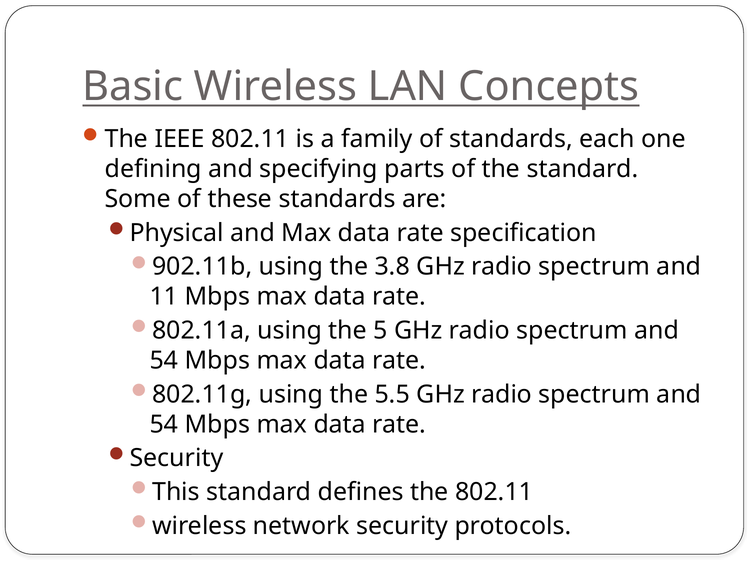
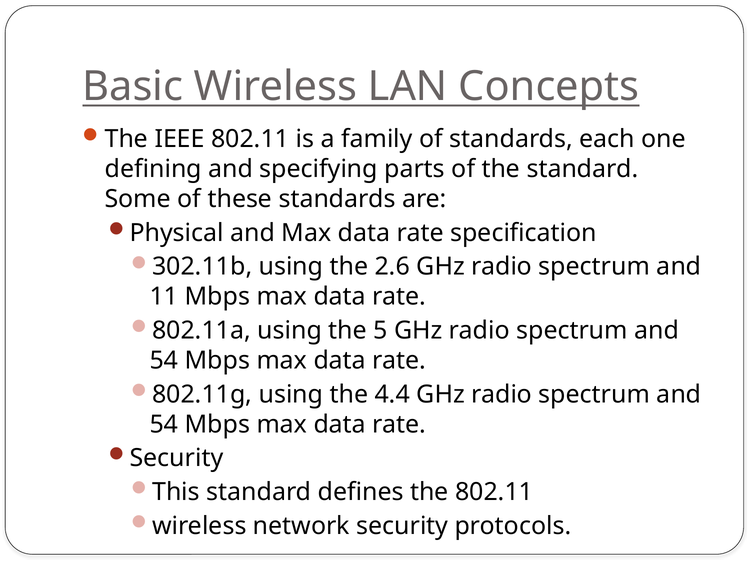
902.11b: 902.11b -> 302.11b (202, 267)
3.8: 3.8 -> 2.6 (392, 267)
5.5: 5.5 -> 4.4 (392, 394)
